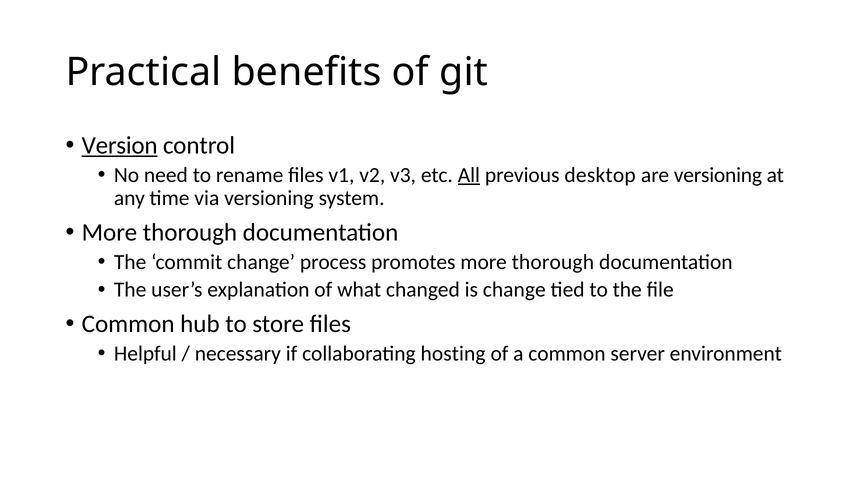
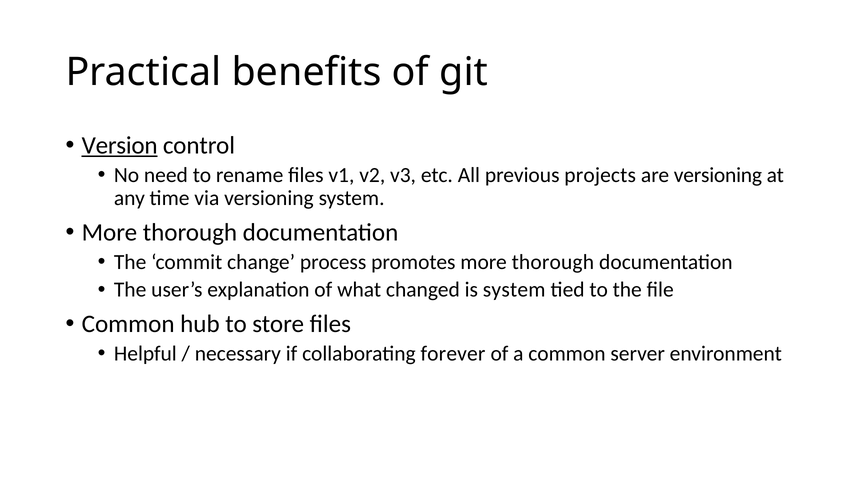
All underline: present -> none (469, 175)
desktop: desktop -> projects (600, 175)
is change: change -> system (514, 290)
hosting: hosting -> forever (453, 353)
